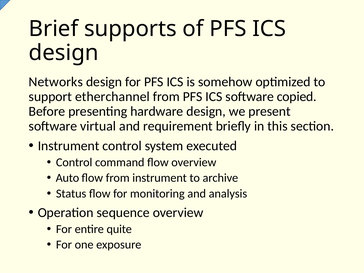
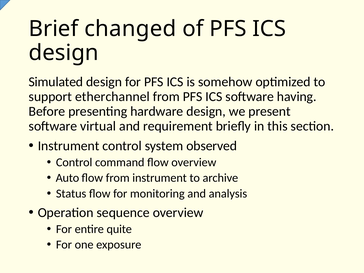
supports: supports -> changed (130, 29)
Networks: Networks -> Simulated (56, 82)
copied: copied -> having (297, 97)
executed: executed -> observed (212, 146)
